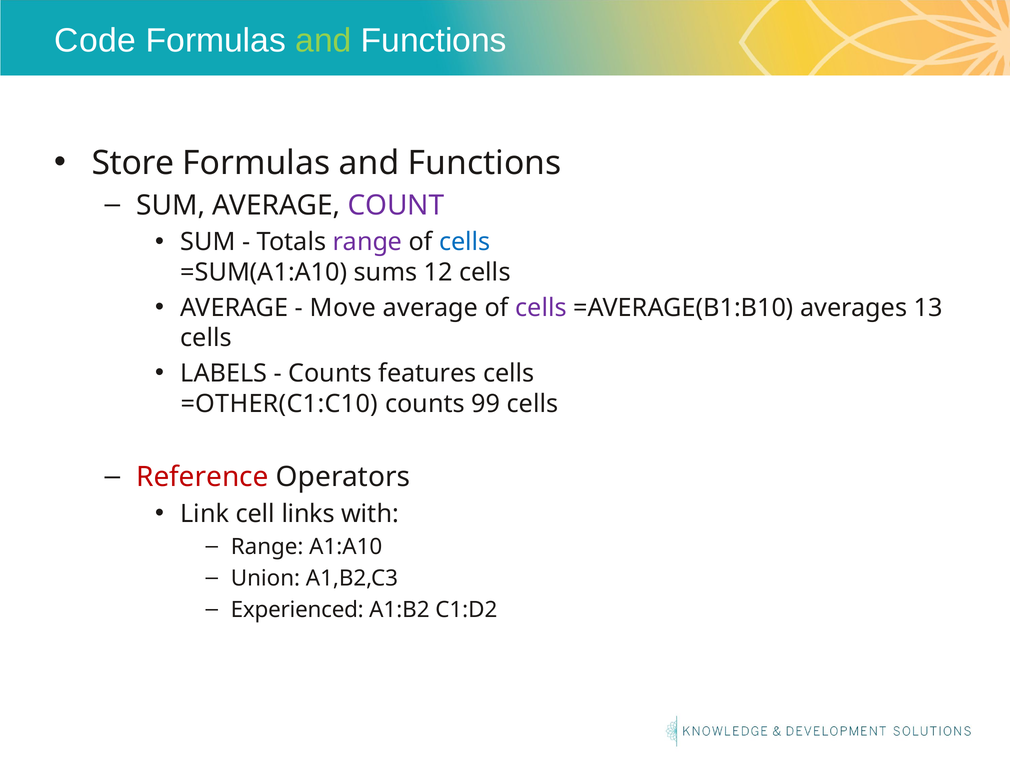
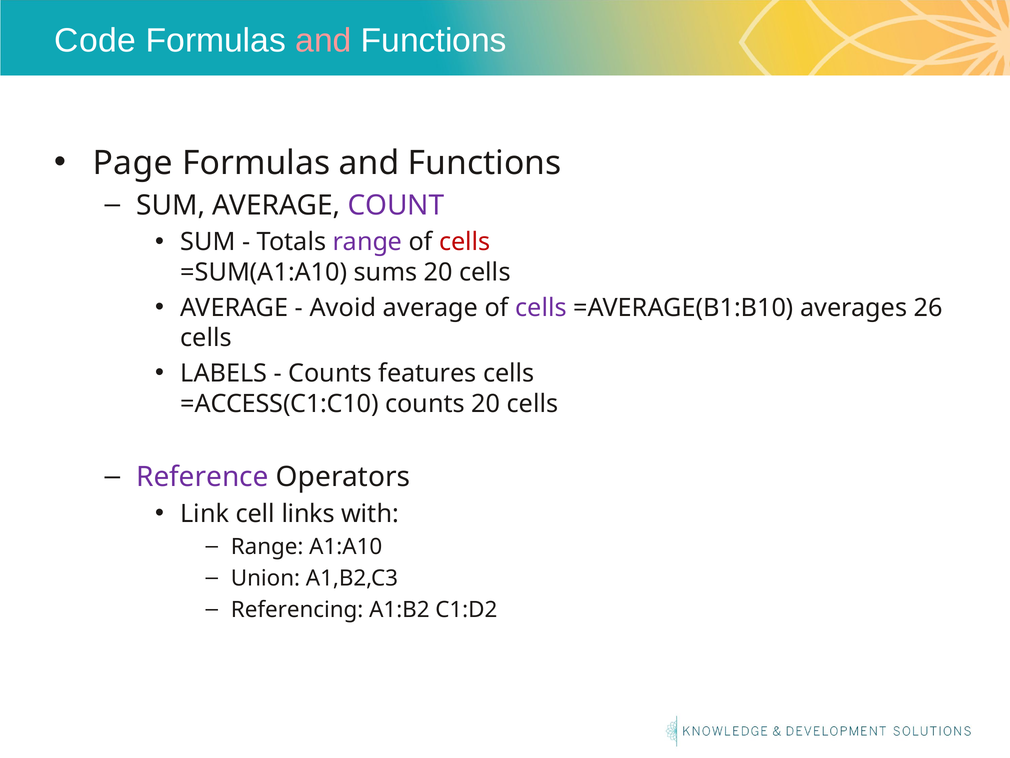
and colour: light green -> pink (323, 41)
Store: Store -> Page (133, 163)
cells colour: blue -> red (465, 242)
sums 12: 12 -> 20 (438, 272)
Move: Move -> Avoid (343, 308)
13: 13 -> 26 (928, 308)
=OTHER(C1:C10: =OTHER(C1:C10 -> =ACCESS(C1:C10 (280, 404)
counts 99: 99 -> 20 (486, 404)
Reference colour: red -> purple (202, 477)
Experienced: Experienced -> Referencing (297, 609)
